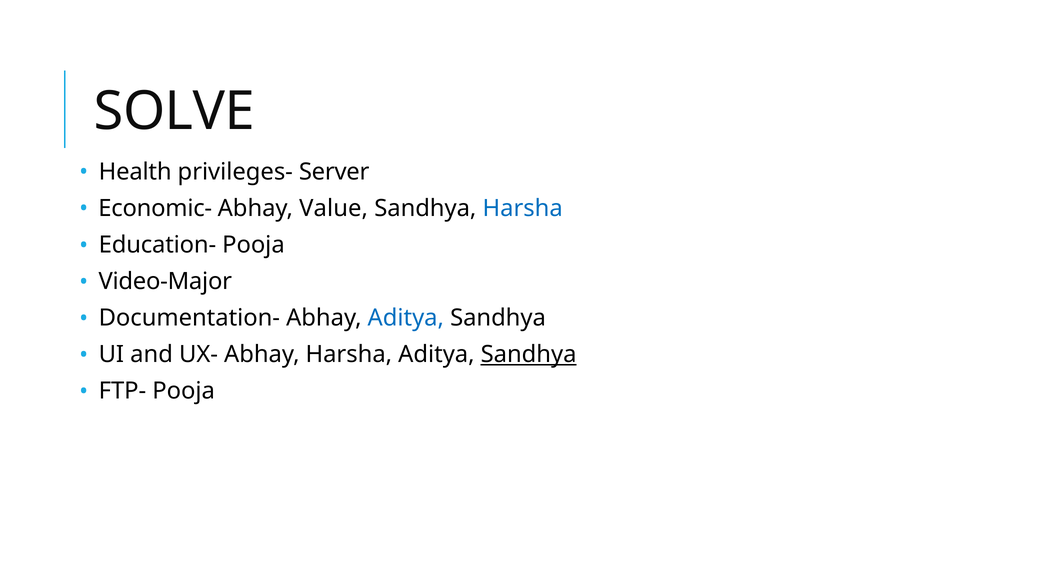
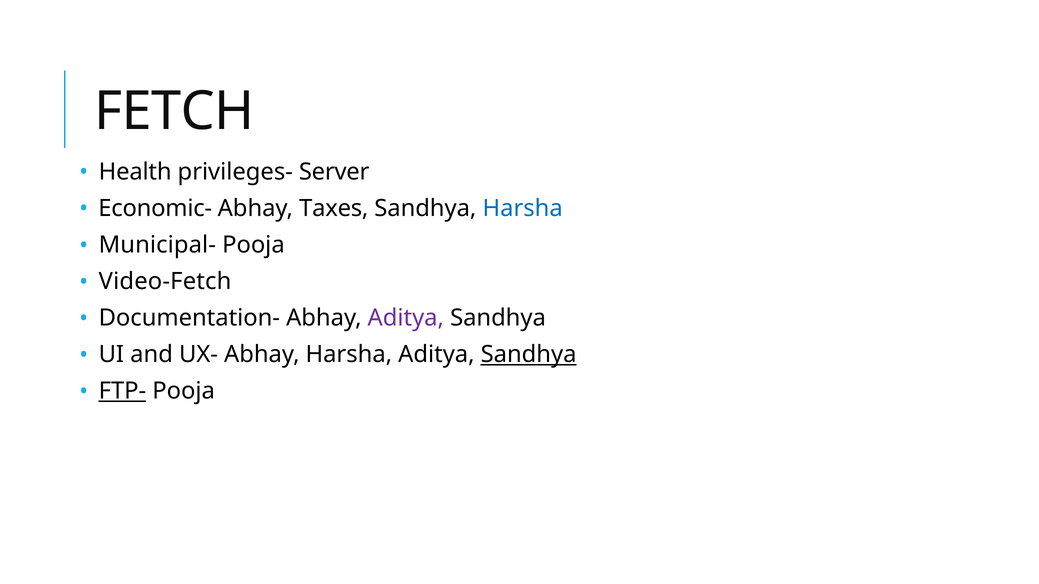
SOLVE: SOLVE -> FETCH (174, 111)
Value: Value -> Taxes (334, 209)
Education-: Education- -> Municipal- (157, 245)
Video-Major: Video-Major -> Video-Fetch (165, 282)
Aditya colour: blue -> purple (406, 318)
FTP- underline: none -> present (122, 391)
